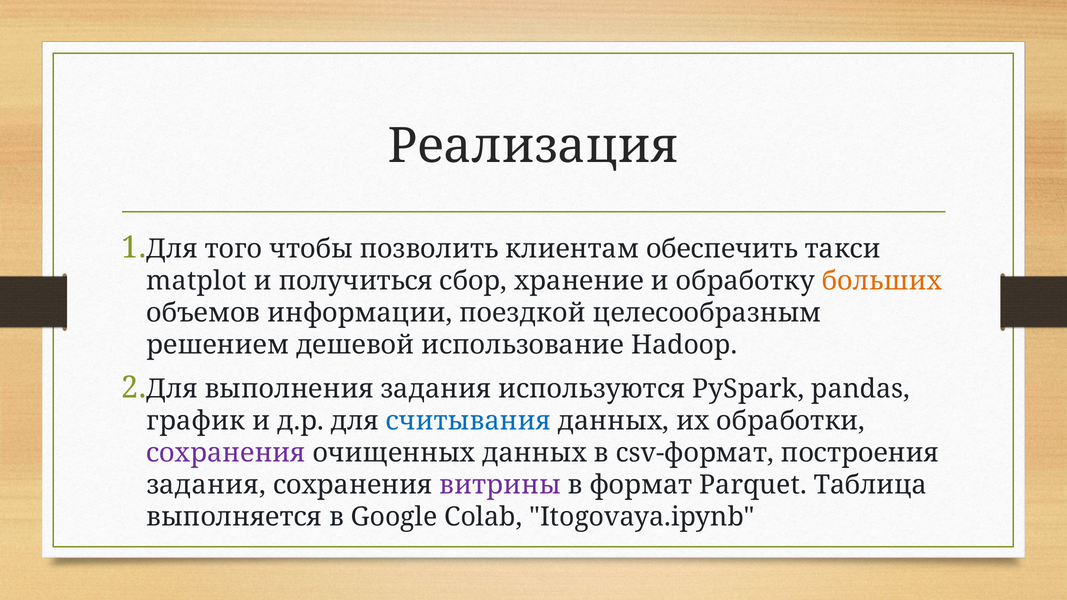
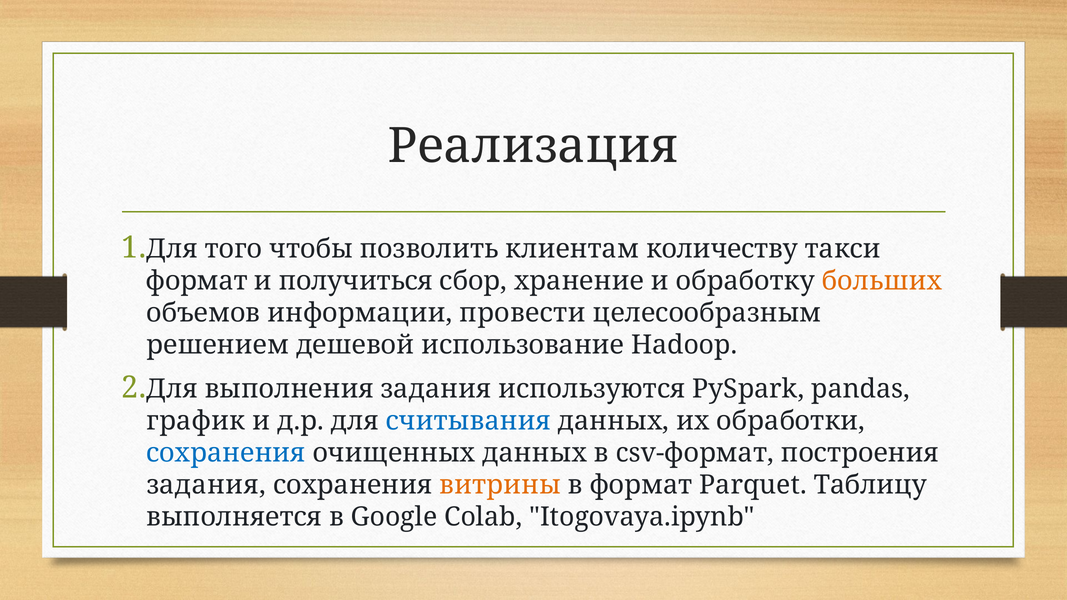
обеспечить: обеспечить -> количеству (722, 249)
matplot: matplot -> формат (197, 281)
поездкой: поездкой -> провести (522, 313)
сохранения colour: purple -> blue (226, 453)
витрины colour: purple -> orange (500, 485)
Таблица: Таблица -> Таблицу (870, 485)
